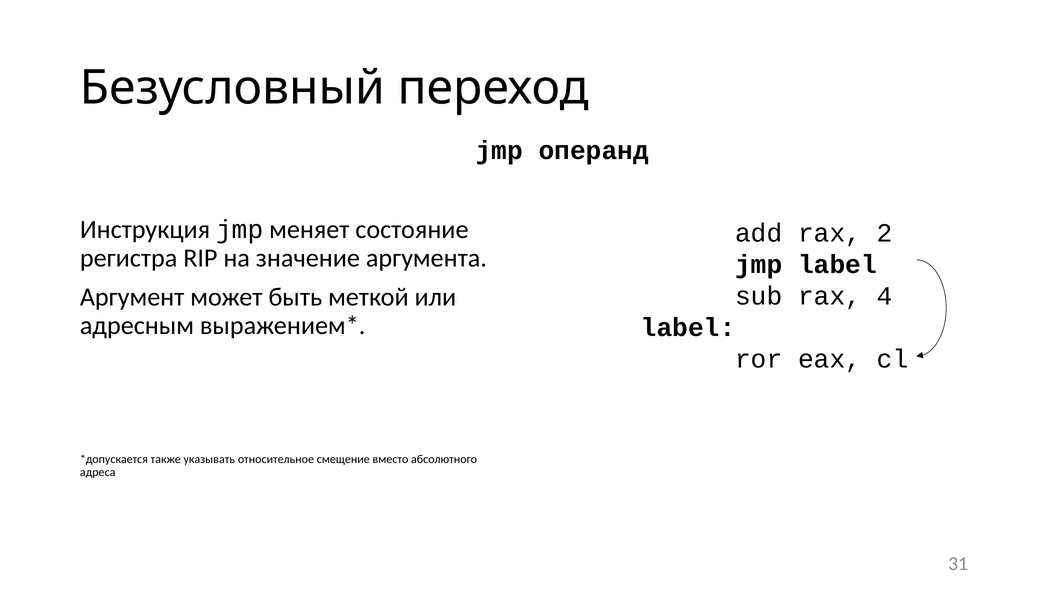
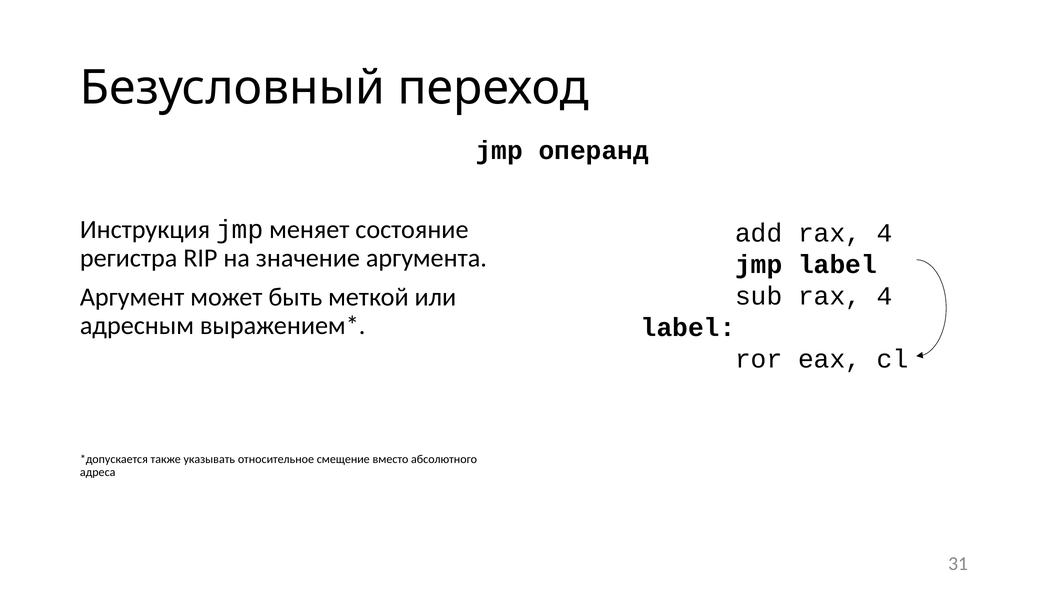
add rax 2: 2 -> 4 (885, 233)
